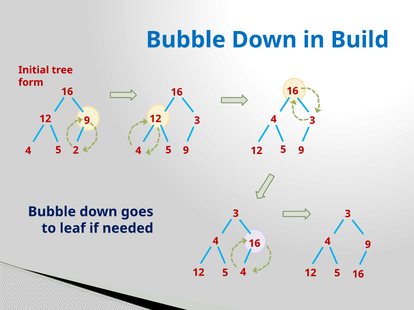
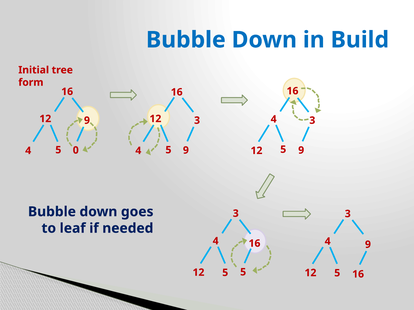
2: 2 -> 0 (76, 150)
5 4: 4 -> 5 (243, 272)
